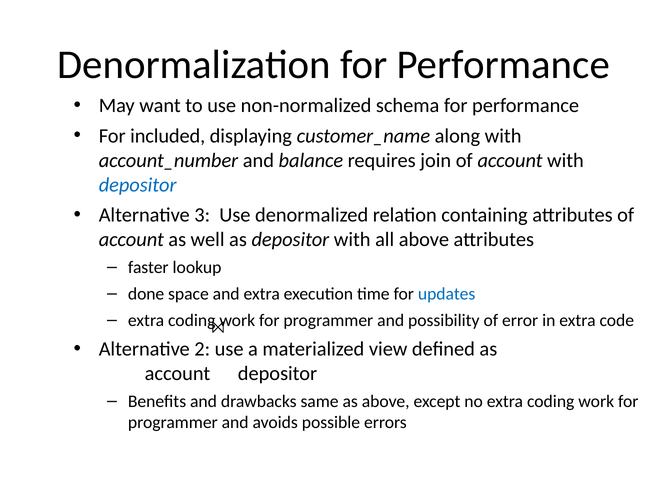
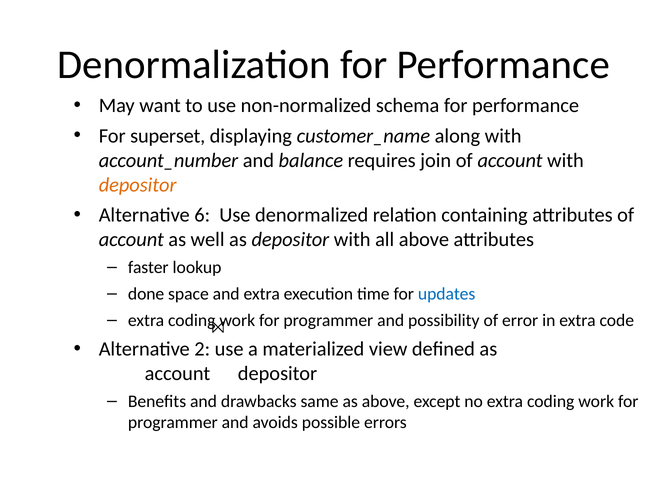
included: included -> superset (168, 136)
depositor colour: blue -> orange (138, 185)
3: 3 -> 6 (202, 215)
